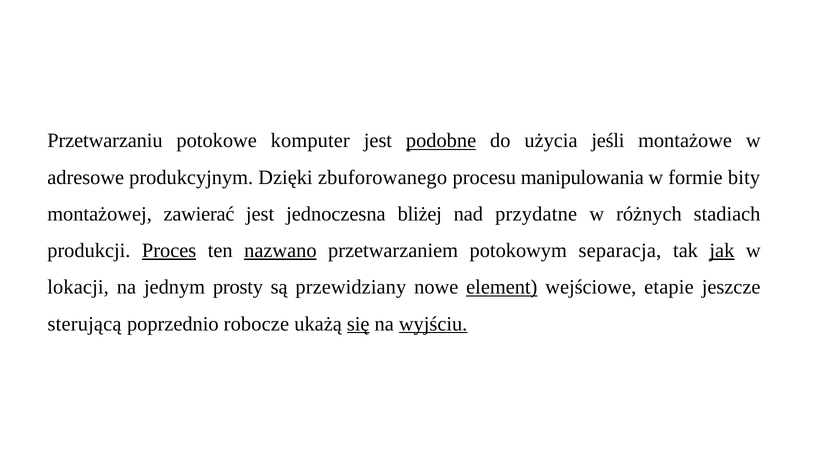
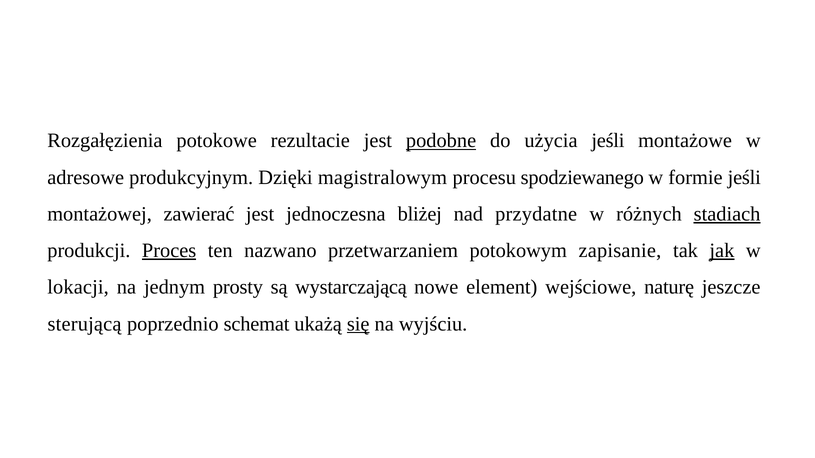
Przetwarzaniu: Przetwarzaniu -> Rozgałęzienia (105, 141)
komputer: komputer -> rezultacie (310, 141)
zbuforowanego: zbuforowanego -> magistralowym (383, 177)
manipulowania: manipulowania -> spodziewanego (582, 177)
formie bity: bity -> jeśli (744, 177)
stadiach underline: none -> present (727, 214)
nazwano underline: present -> none (280, 251)
separacja: separacja -> zapisanie (620, 251)
przewidziany: przewidziany -> wystarczającą (351, 287)
element underline: present -> none (502, 287)
etapie: etapie -> naturę (669, 287)
robocze: robocze -> schemat (257, 324)
wyjściu underline: present -> none (433, 324)
